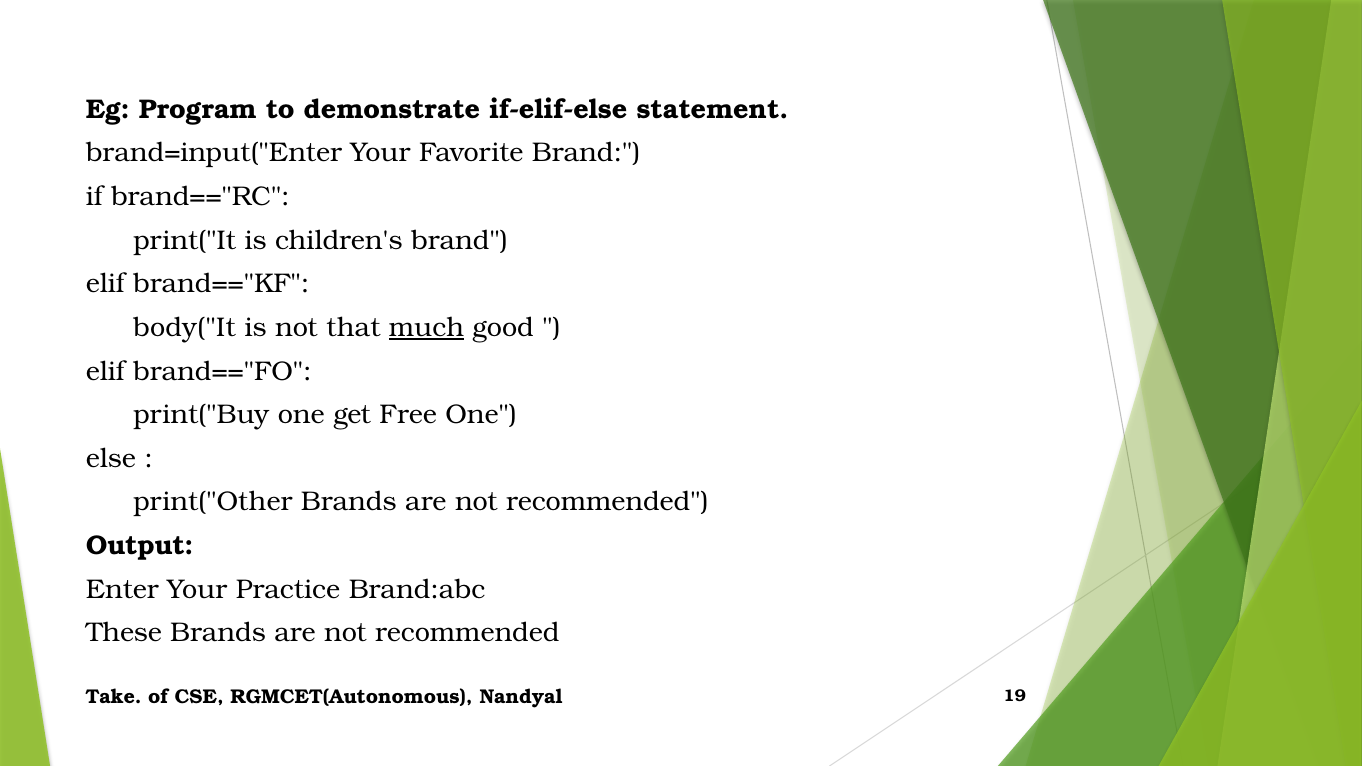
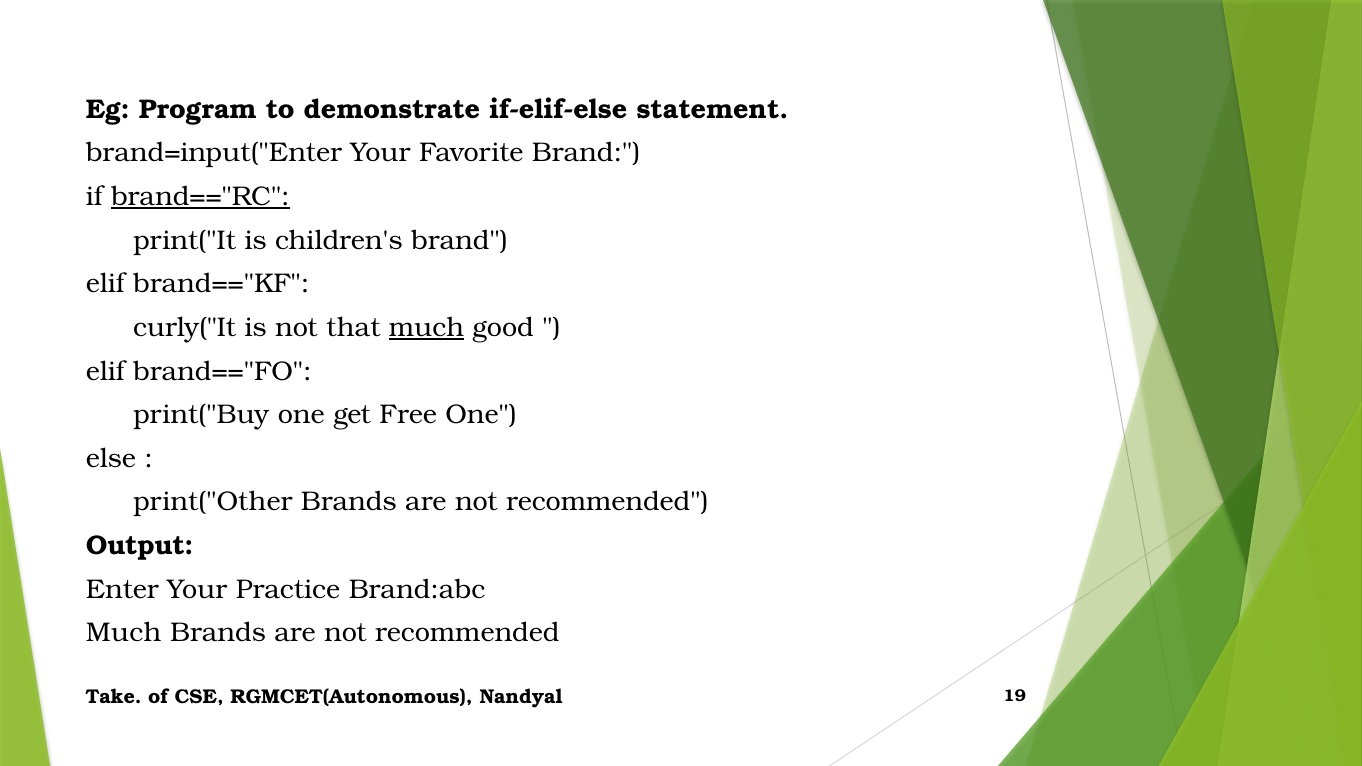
brand=="RC underline: none -> present (200, 197)
body("It: body("It -> curly("It (185, 328)
These: These -> Much (124, 633)
